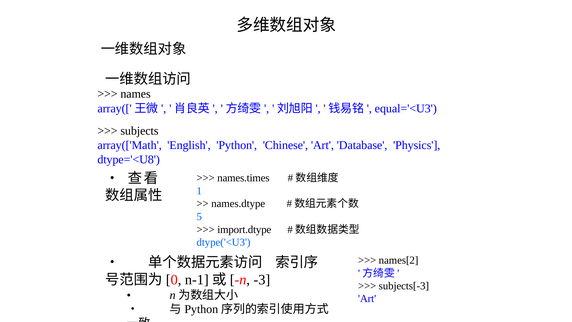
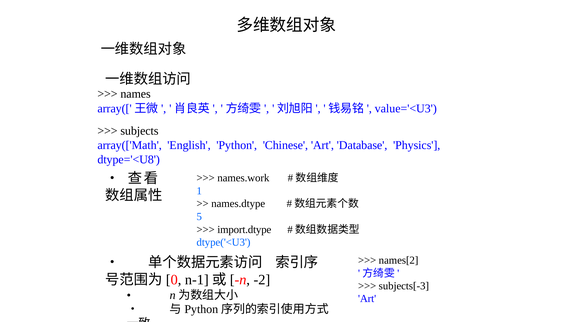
equal='<U3: equal='<U3 -> value='<U3 (406, 108)
names.times: names.times -> names.work (243, 178)
-3: -3 -> -2 (262, 279)
